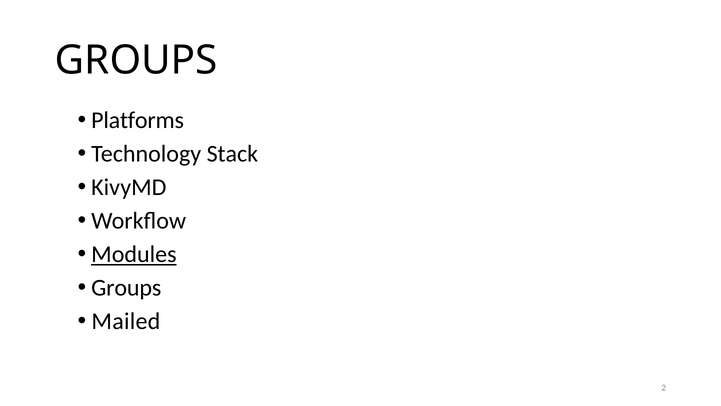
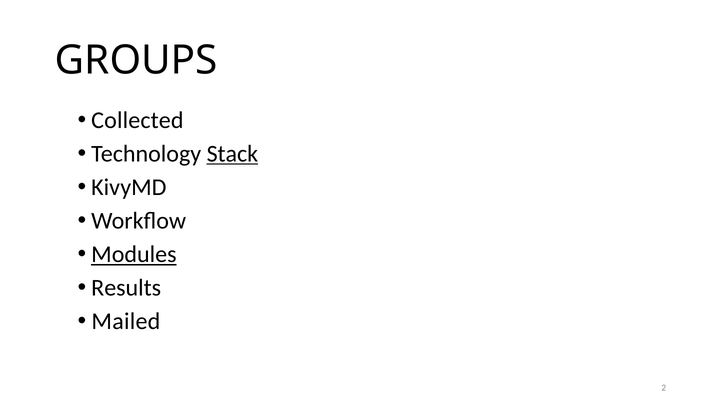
Platforms: Platforms -> Collected (137, 120)
Stack underline: none -> present (232, 153)
Groups: Groups -> Results (126, 287)
